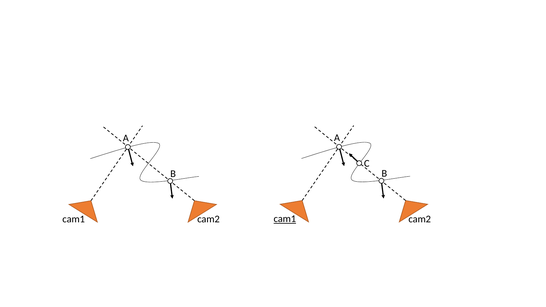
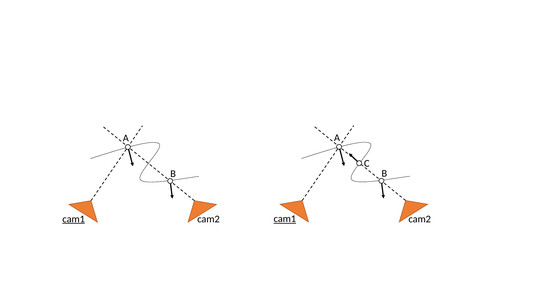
cam1 underline: none -> present (74, 219)
